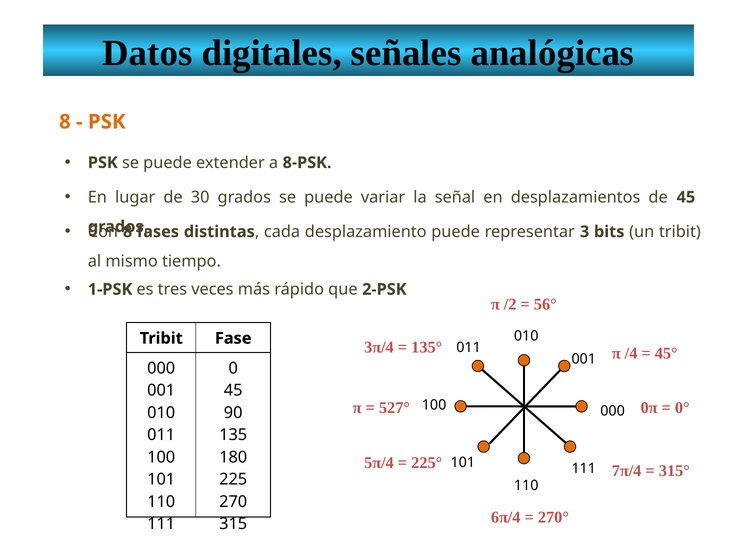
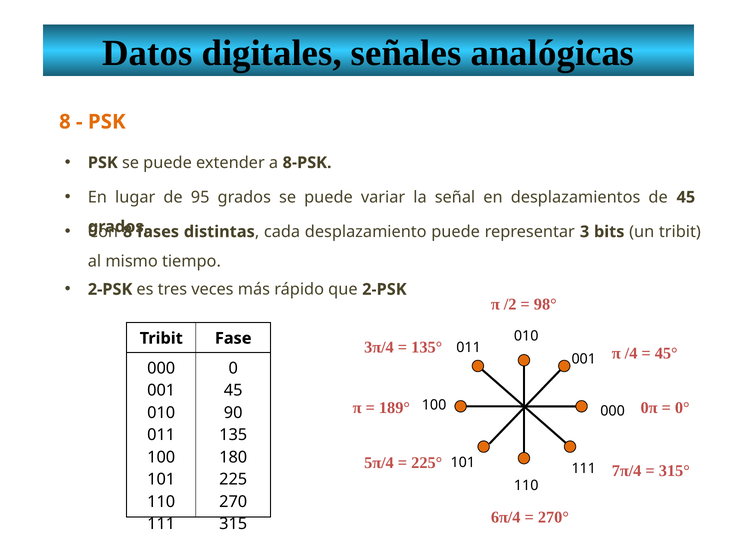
30: 30 -> 95 (200, 197)
1-PSK: 1-PSK -> 2-PSK (110, 289)
56°: 56° -> 98° (545, 304)
527°: 527° -> 189° (394, 407)
